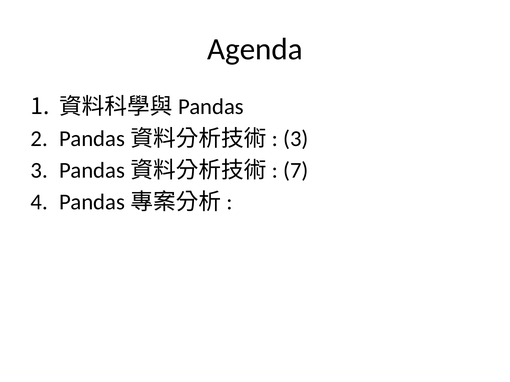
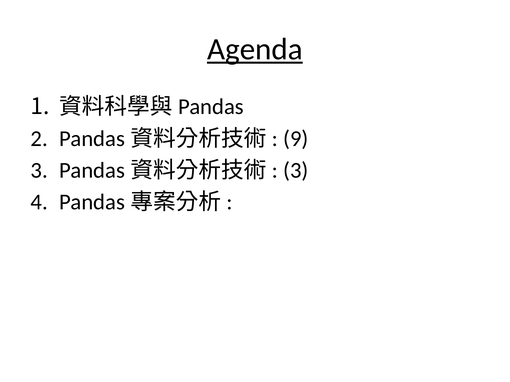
Agenda underline: none -> present (255, 49)
3: 3 -> 9 (296, 139)
7: 7 -> 3 (296, 170)
